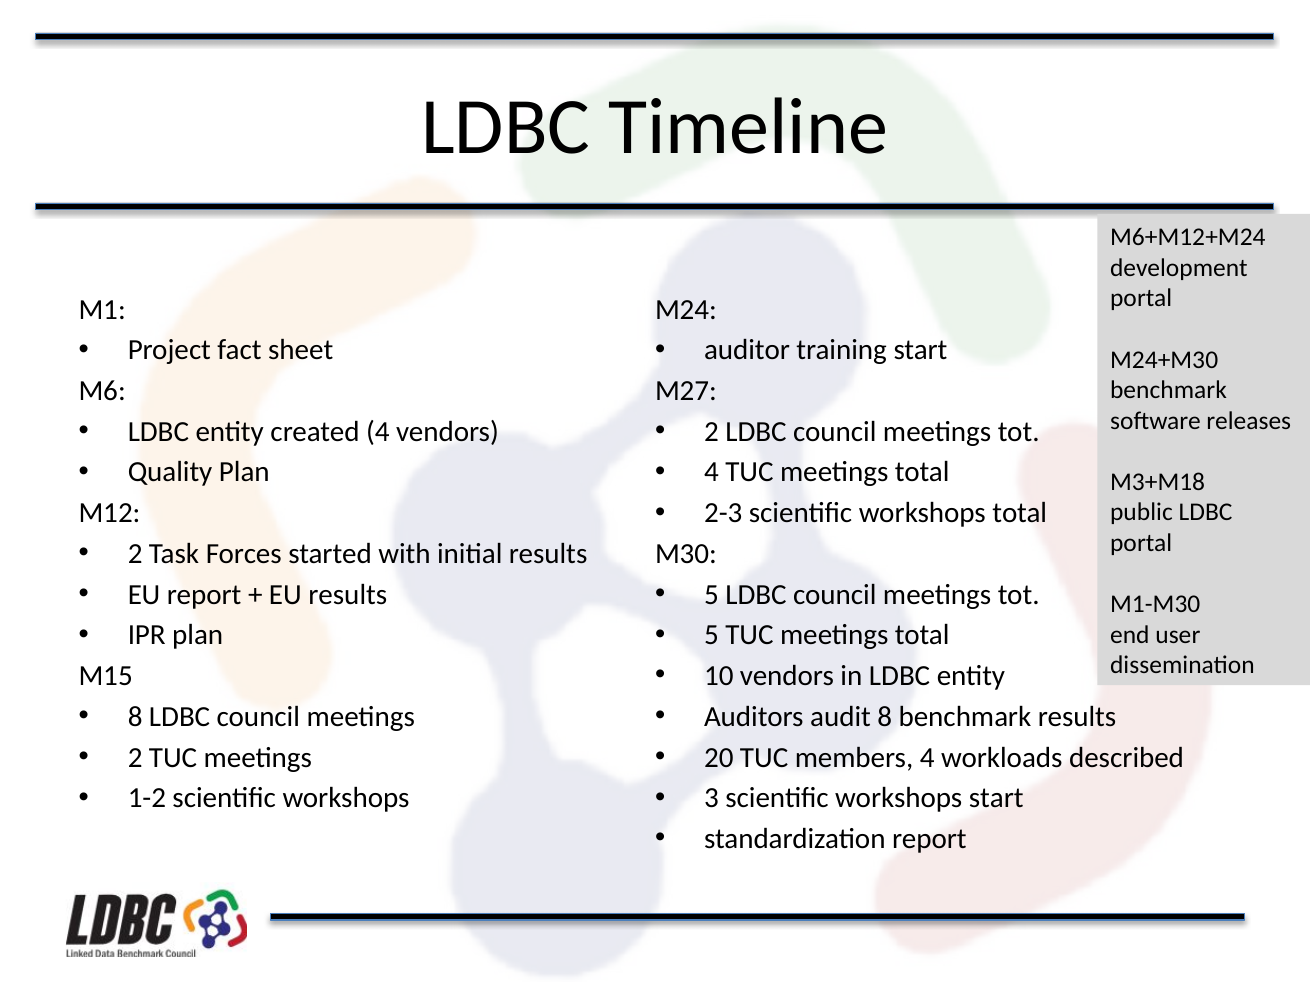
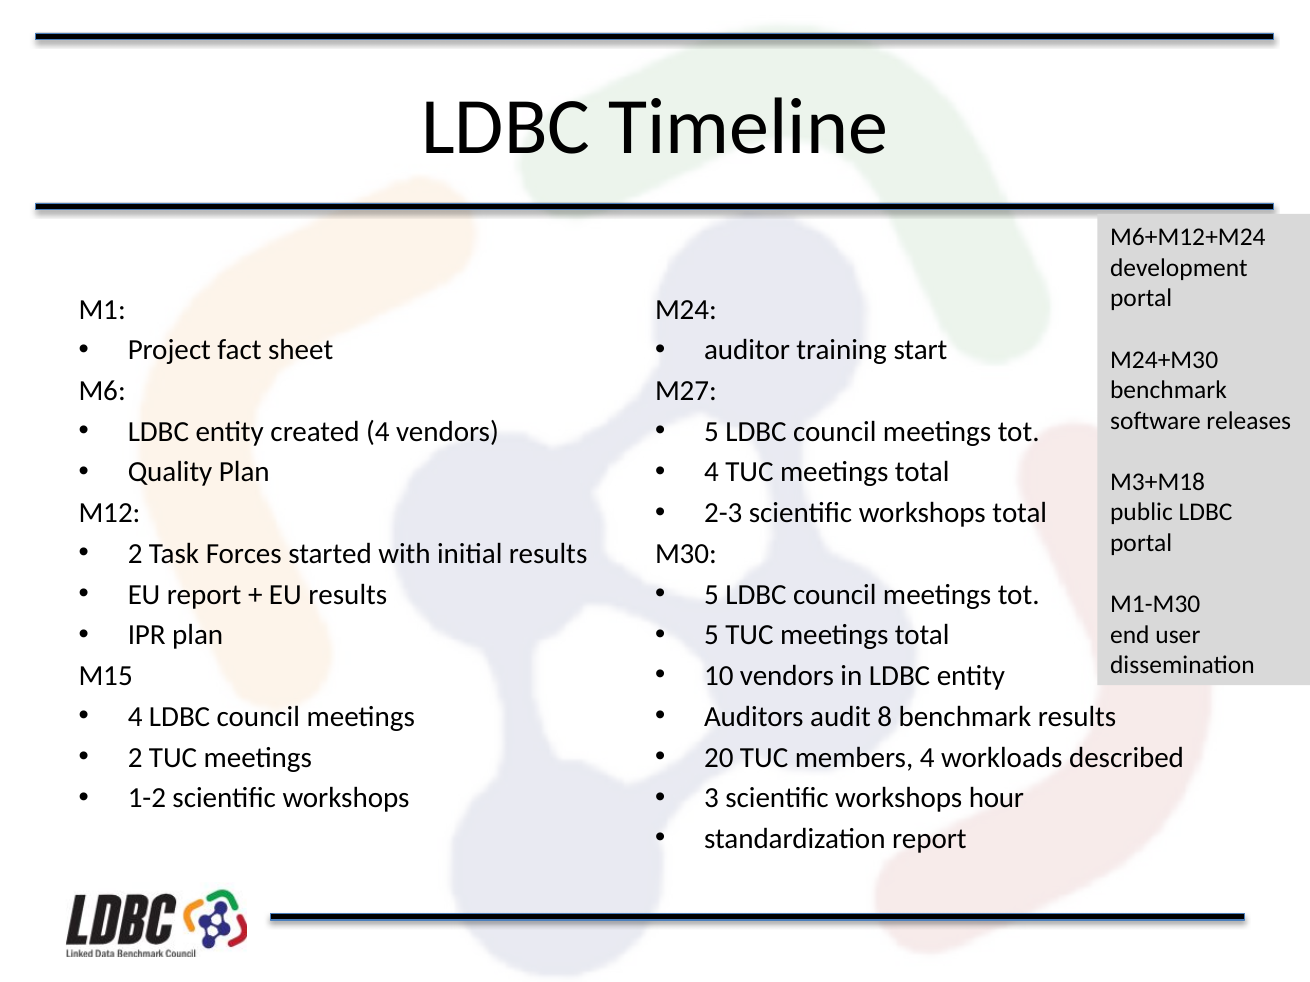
2: 2 -> 5 (712, 432)
8: 8 -> 4 (135, 717)
workshops start: start -> hour (996, 799)
